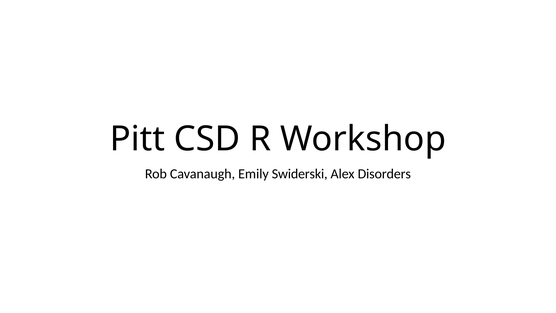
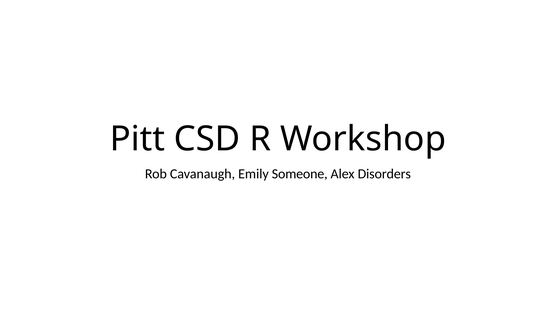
Swiderski: Swiderski -> Someone (300, 174)
